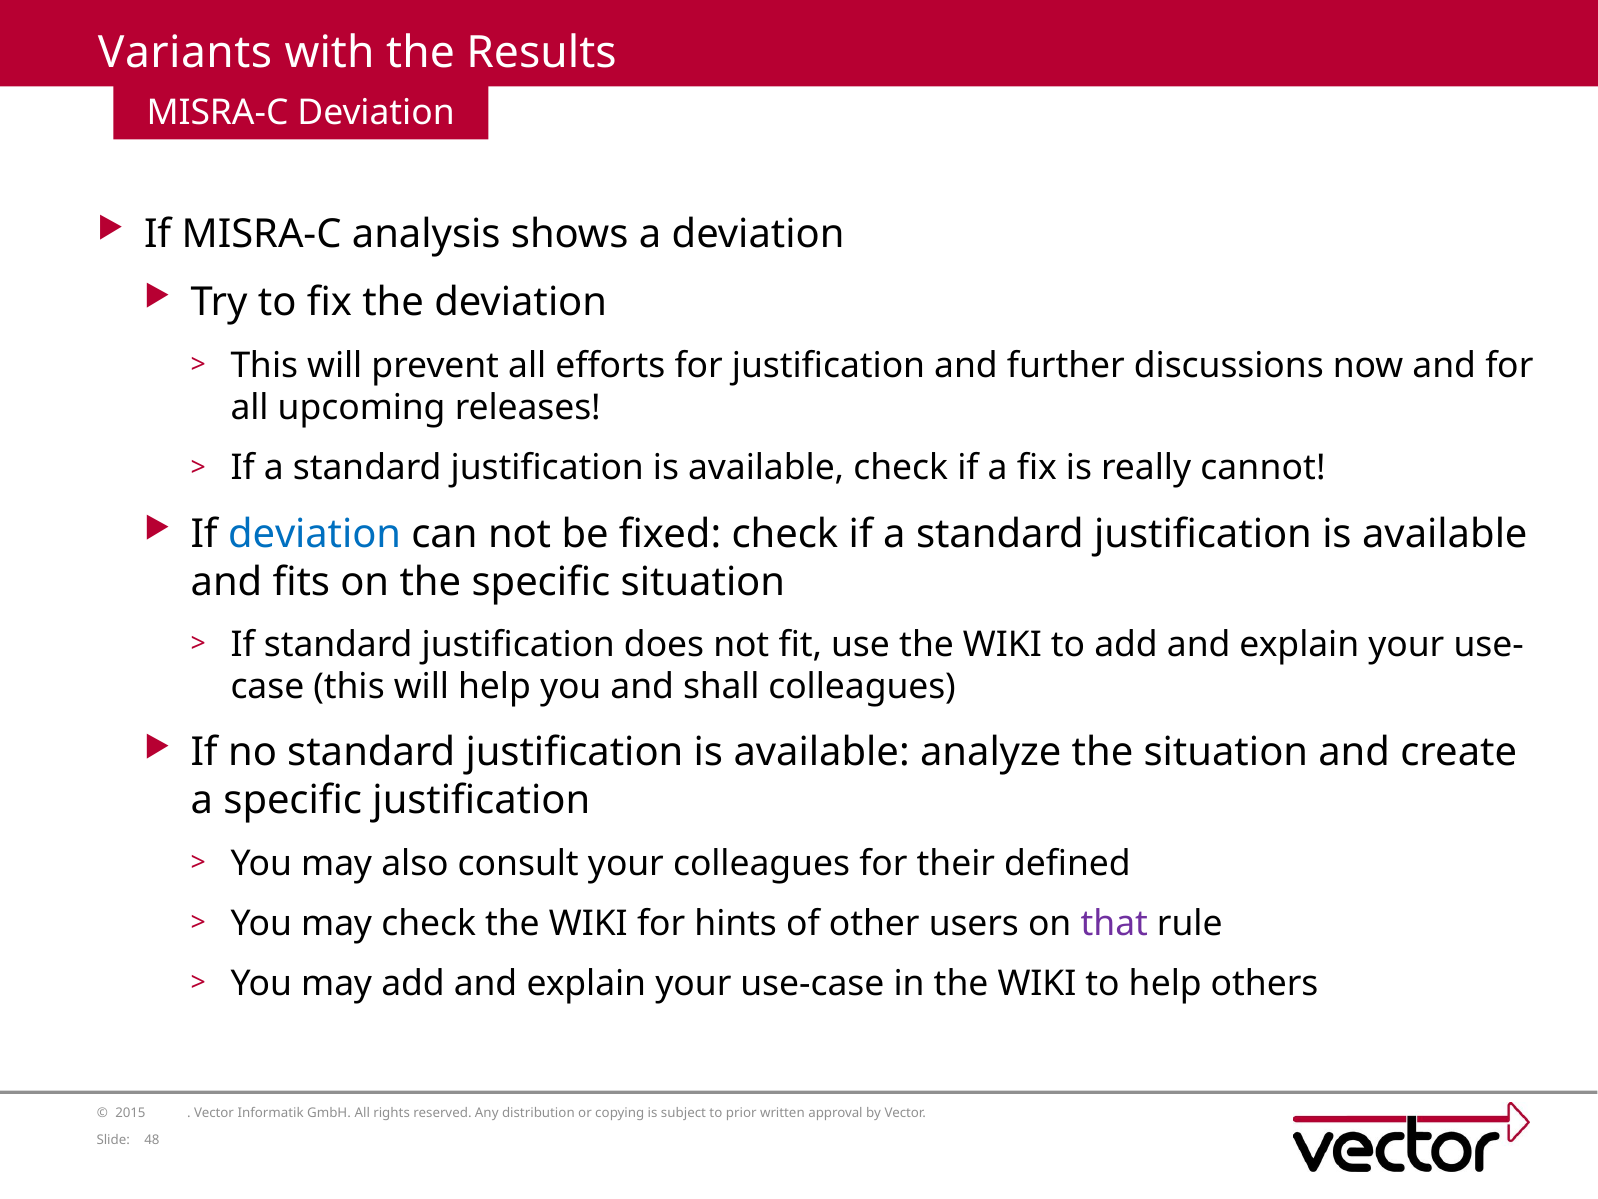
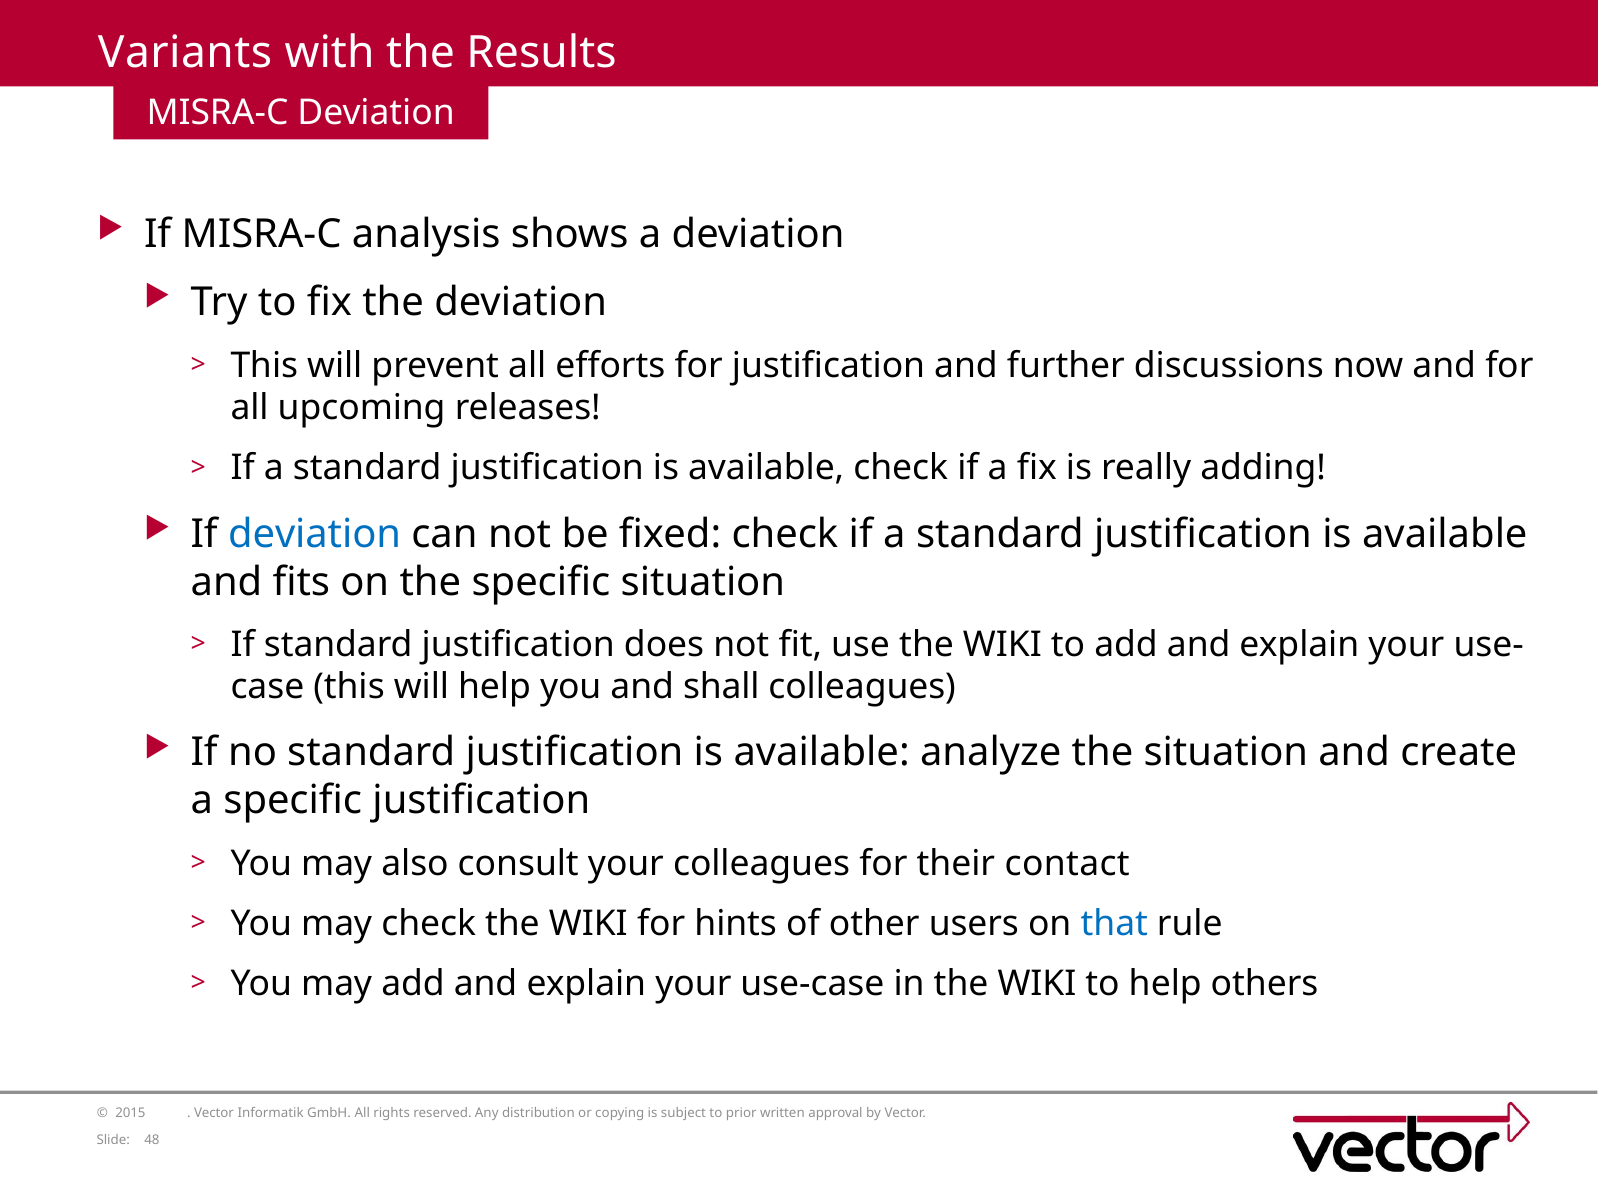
cannot: cannot -> adding (1263, 468)
defined: defined -> contact (1067, 863)
that colour: purple -> blue (1114, 923)
